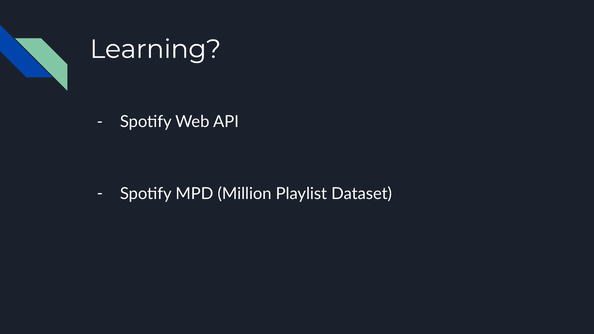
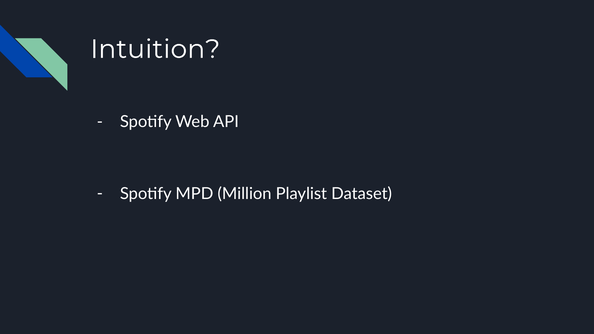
Learning: Learning -> Intuition (155, 49)
